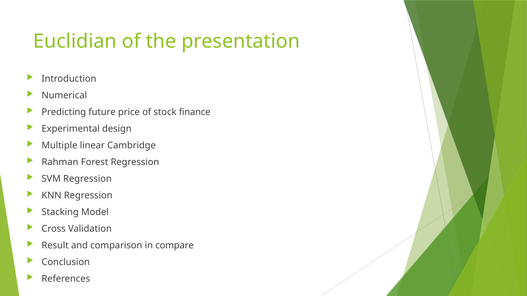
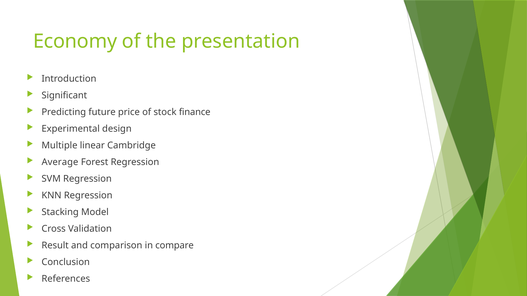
Euclidian: Euclidian -> Economy (75, 42)
Numerical: Numerical -> Significant (64, 96)
Rahman: Rahman -> Average (60, 162)
